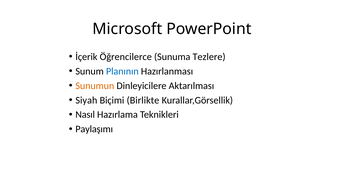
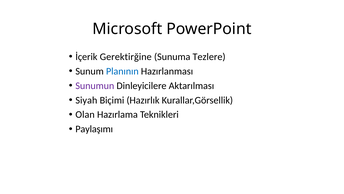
Öğrencilerce: Öğrencilerce -> Gerektirğine (126, 57)
Sunumun colour: orange -> purple (95, 86)
Birlikte: Birlikte -> Hazırlık (143, 100)
Nasıl: Nasıl -> Olan (85, 114)
